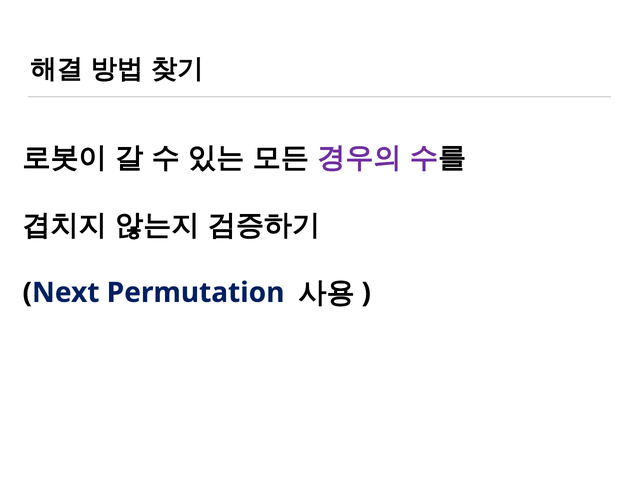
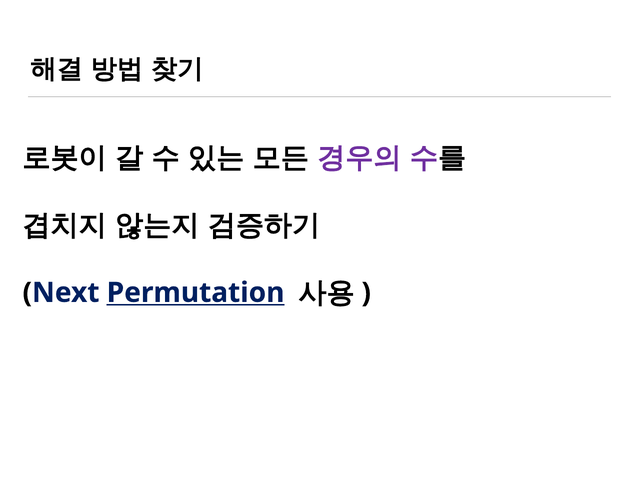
Permutation underline: none -> present (196, 292)
